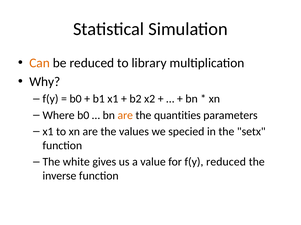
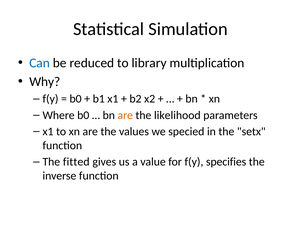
Can colour: orange -> blue (40, 63)
quantities: quantities -> likelihood (177, 116)
white: white -> fitted (76, 162)
f(y reduced: reduced -> specifies (226, 162)
